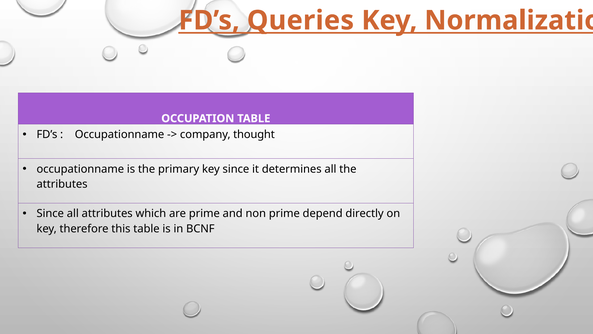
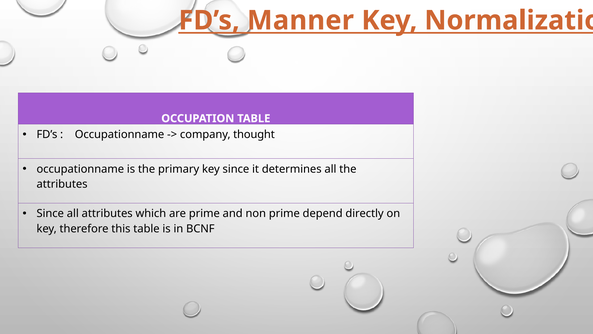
Queries: Queries -> Manner (300, 20)
